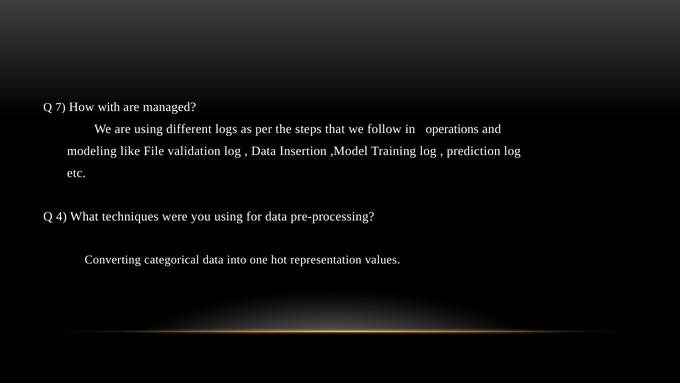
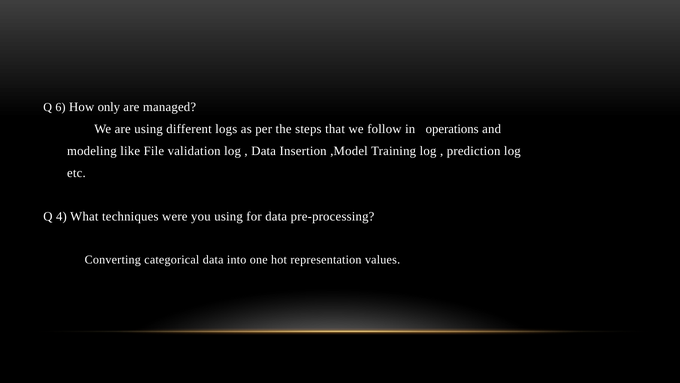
7: 7 -> 6 (61, 107)
with: with -> only (109, 107)
